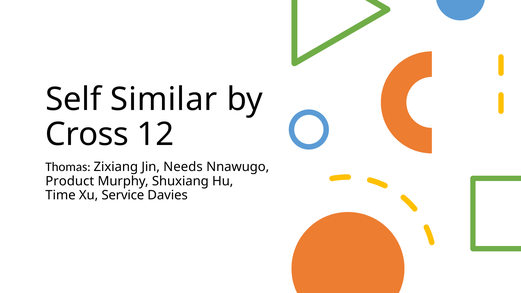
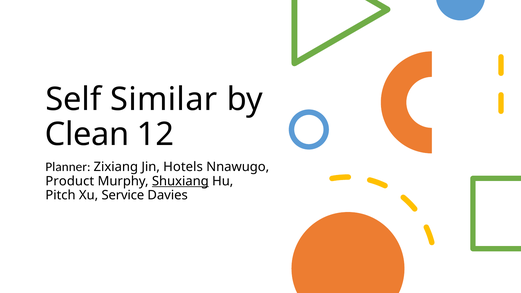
Cross: Cross -> Clean (87, 134)
Thomas: Thomas -> Planner (68, 167)
Needs: Needs -> Hotels (183, 167)
Shuxiang underline: none -> present (180, 181)
Time: Time -> Pitch (61, 195)
